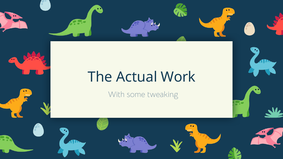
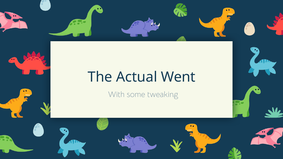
Work: Work -> Went (178, 77)
